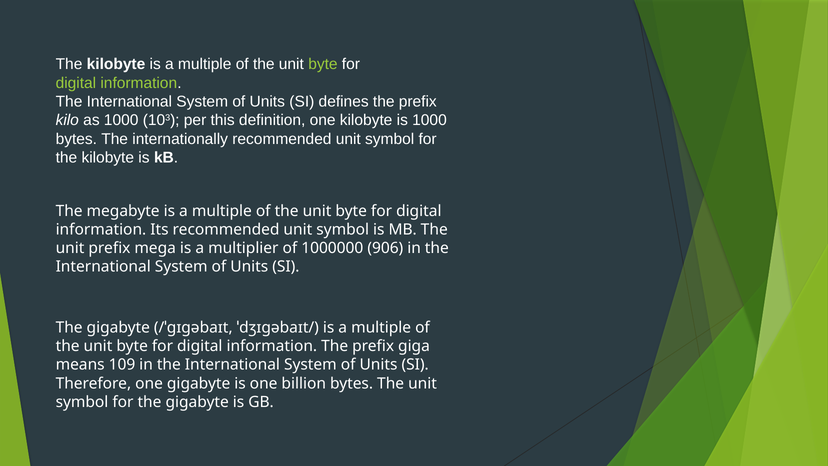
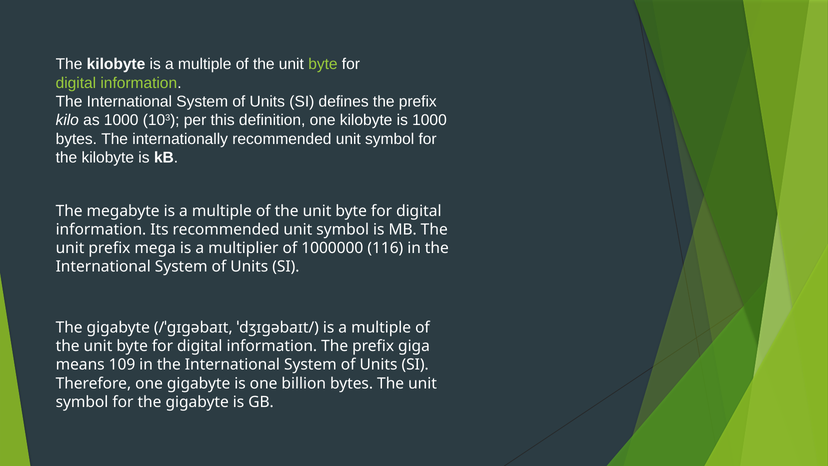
906: 906 -> 116 (385, 248)
